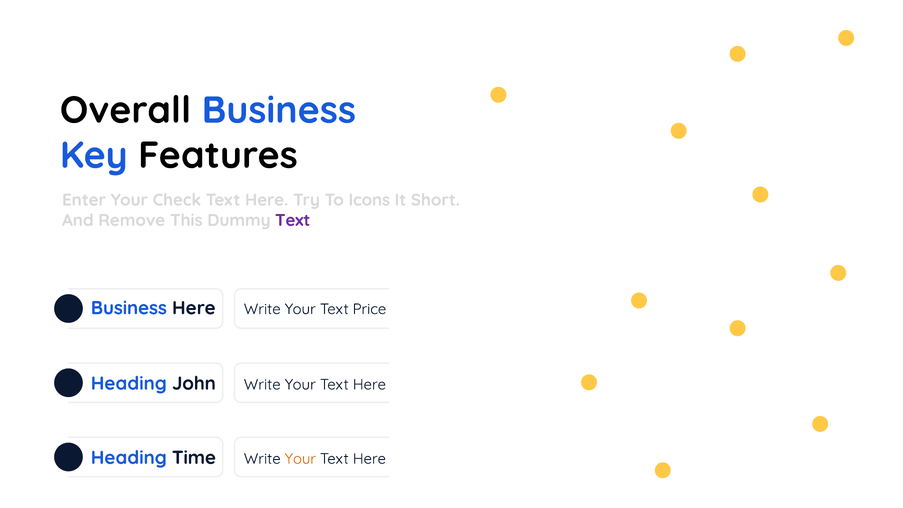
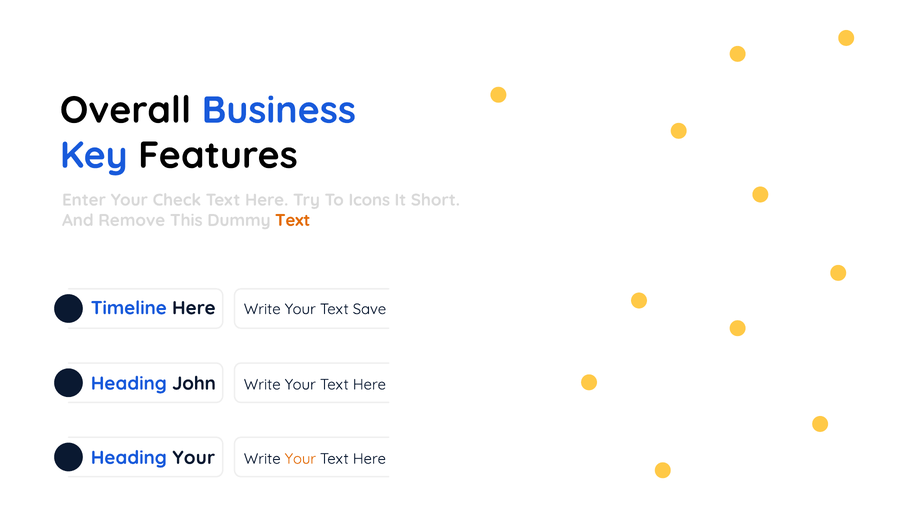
Text colour: purple -> orange (293, 220)
Business: Business -> Timeline (129, 308)
Price: Price -> Save (369, 309)
Heading Time: Time -> Your (194, 458)
